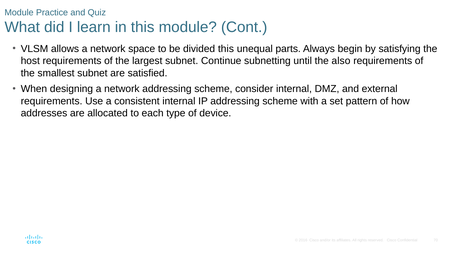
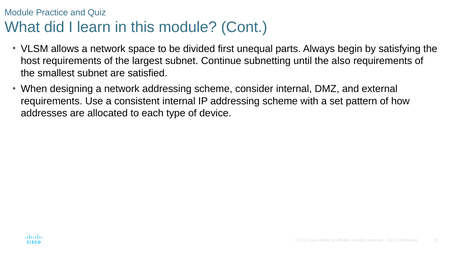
divided this: this -> first (226, 49)
